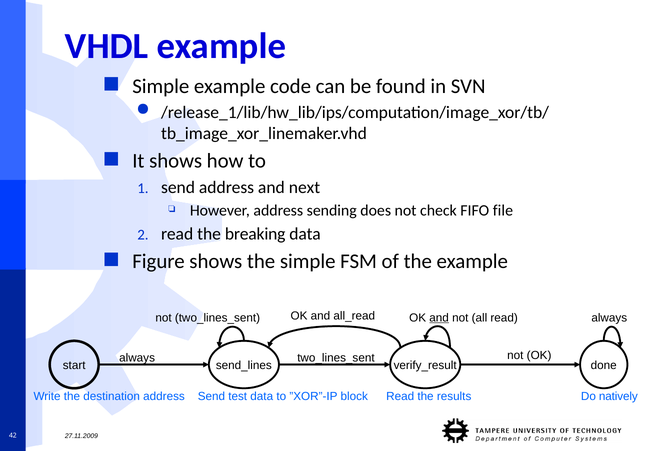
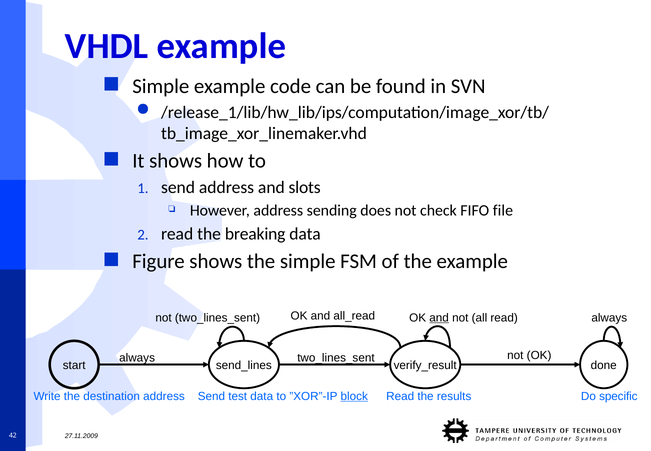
next: next -> slots (305, 187)
block underline: none -> present (354, 396)
natively: natively -> specific (618, 396)
